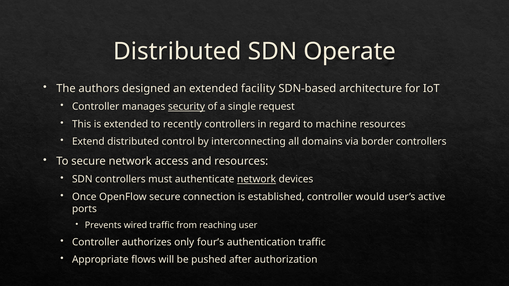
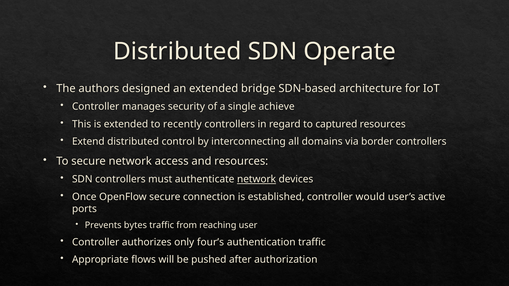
facility: facility -> bridge (258, 89)
security underline: present -> none (186, 107)
request: request -> achieve (277, 107)
machine: machine -> captured (336, 124)
wired: wired -> bytes (135, 226)
